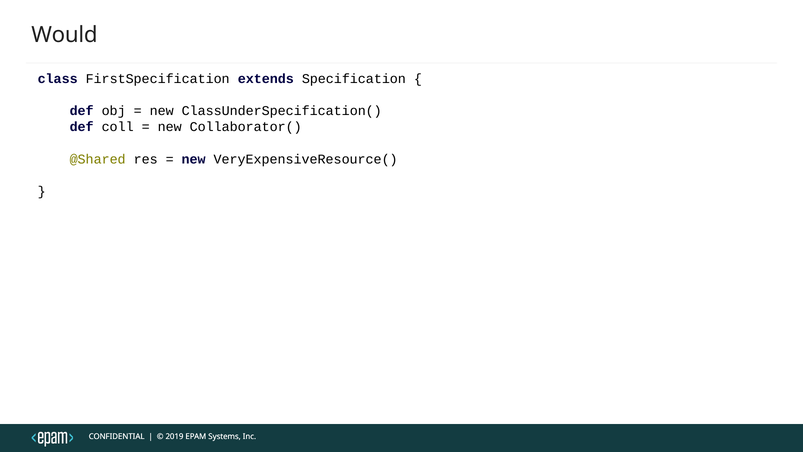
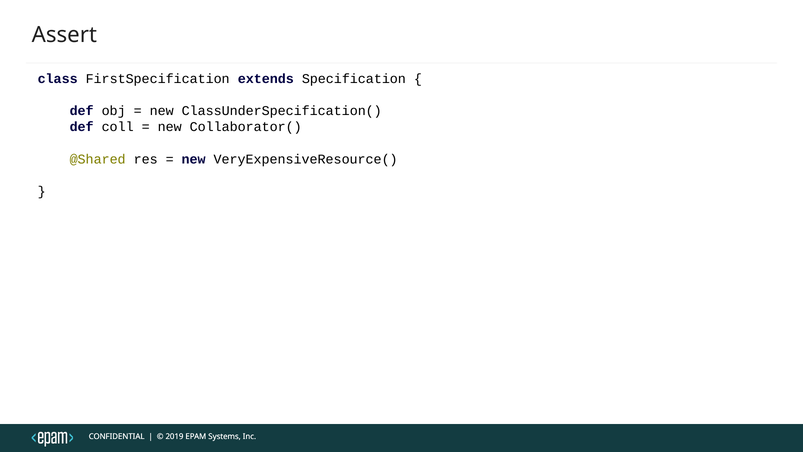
Would: Would -> Assert (64, 35)
